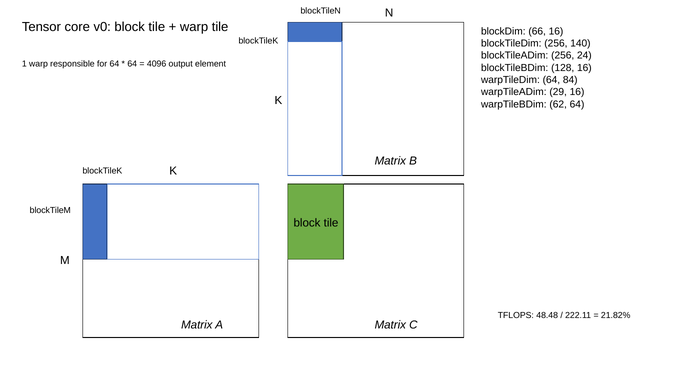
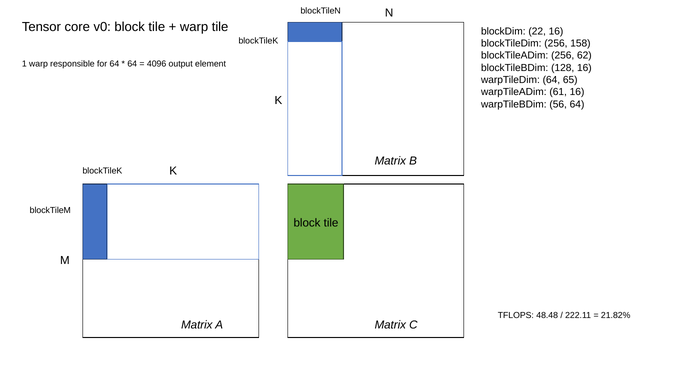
66: 66 -> 22 (537, 31)
140: 140 -> 158 (580, 43)
24: 24 -> 62 (584, 56)
84: 84 -> 65 (570, 80)
29: 29 -> 61 (558, 92)
62: 62 -> 56 (558, 104)
